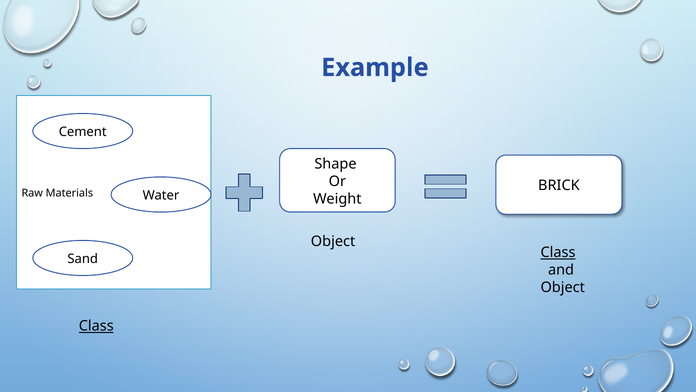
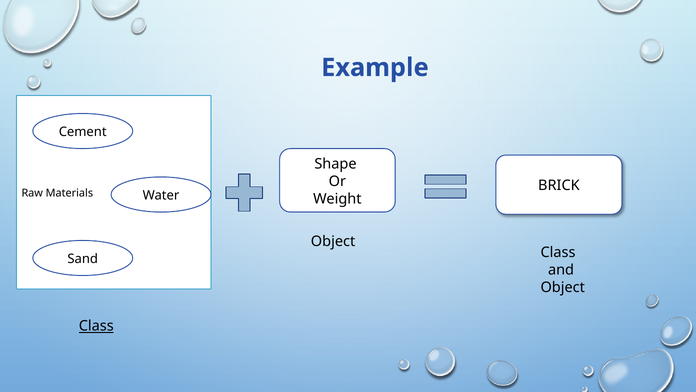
Class underline: present -> none (558, 252)
